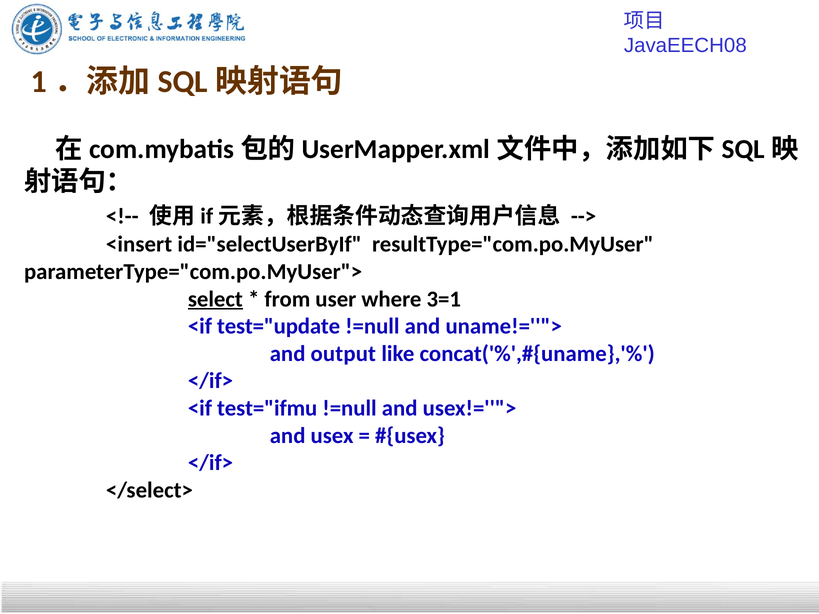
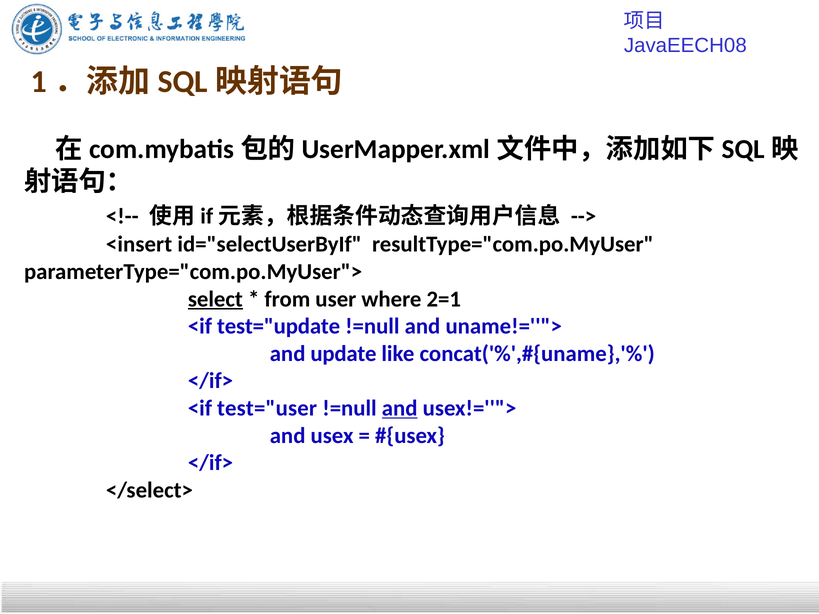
3=1: 3=1 -> 2=1 (444, 299)
output: output -> update (343, 354)
test="ifmu: test="ifmu -> test="user (267, 408)
and underline: none -> present (400, 408)
